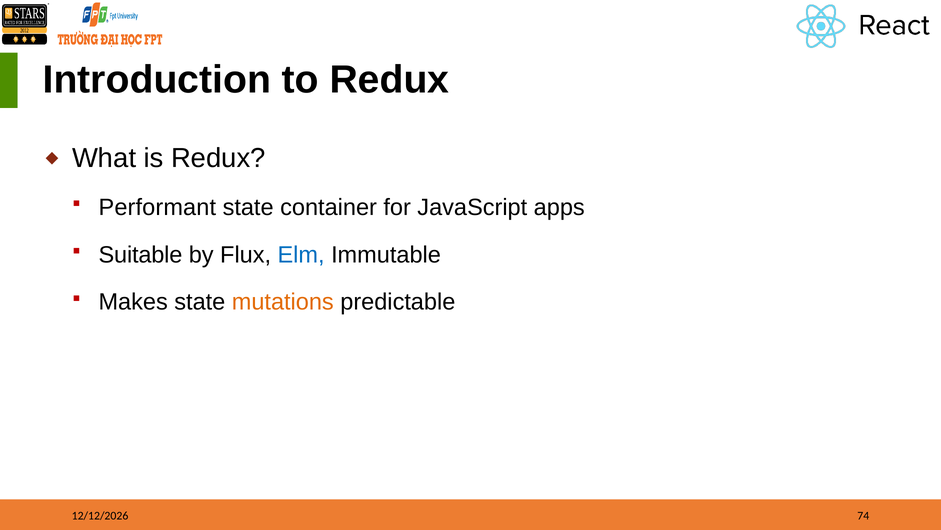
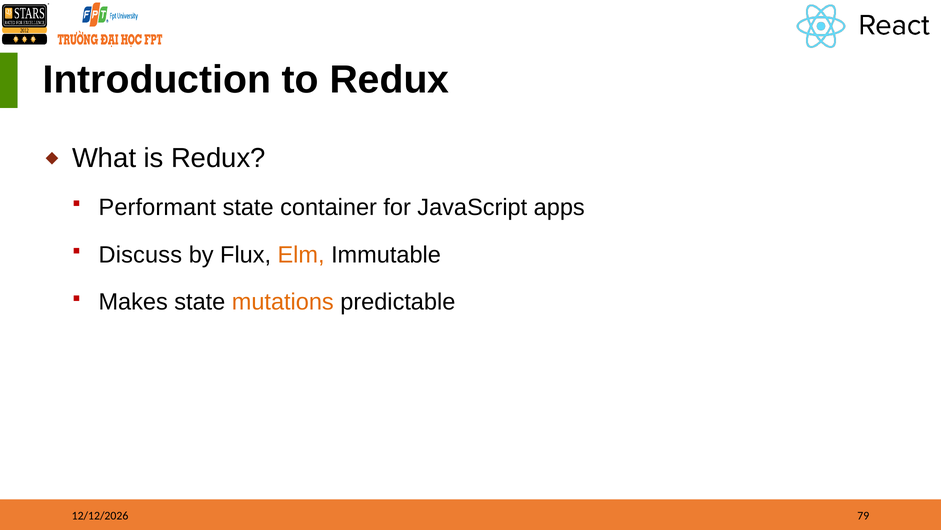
Suitable: Suitable -> Discuss (140, 255)
Elm colour: blue -> orange (301, 255)
74: 74 -> 79 (863, 515)
